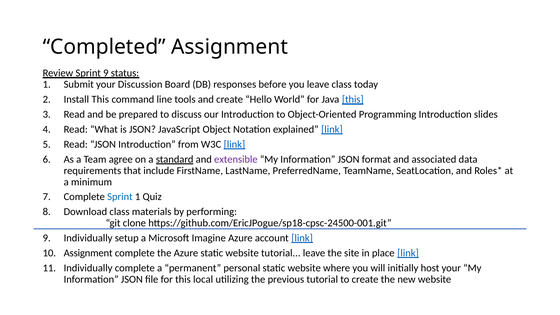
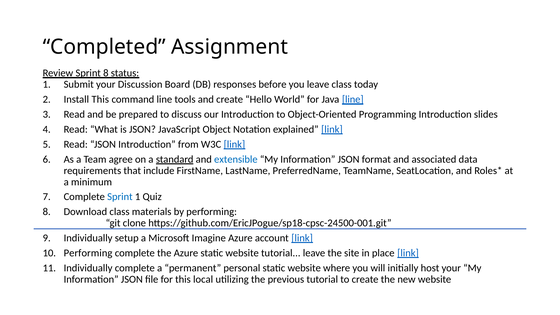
Sprint 9: 9 -> 8 (106, 73)
Java this: this -> line (353, 99)
extensible colour: purple -> blue (236, 159)
Assignment: Assignment -> Performing (88, 253)
